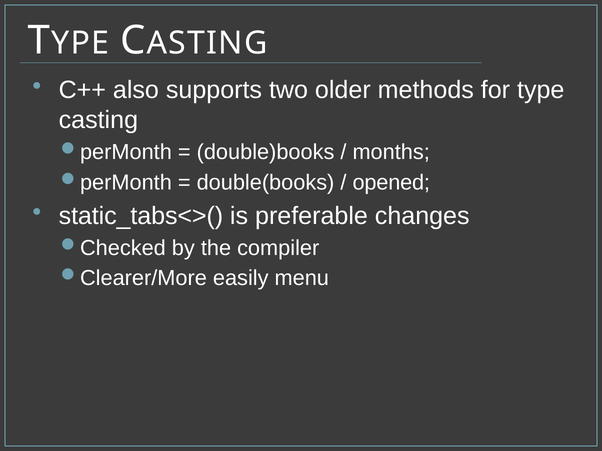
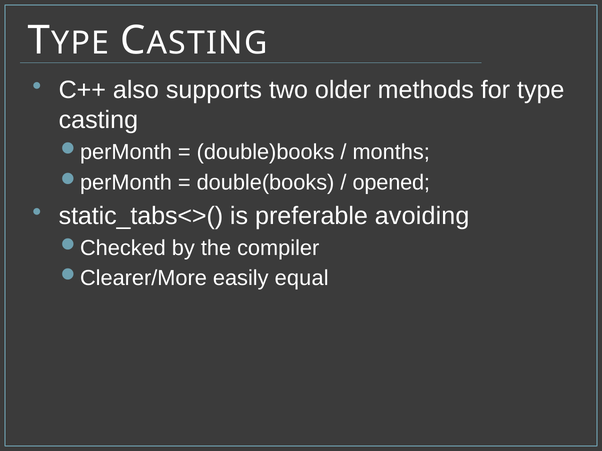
changes: changes -> avoiding (422, 216)
menu: menu -> equal (302, 279)
